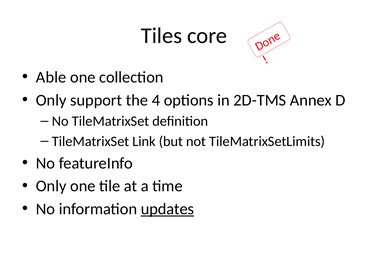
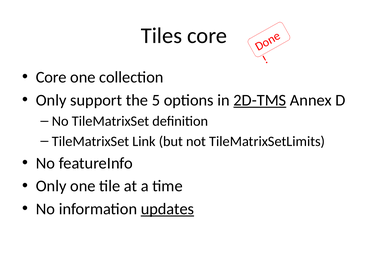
Able: Able -> Core (51, 77)
4: 4 -> 5 (156, 100)
2D-TMS underline: none -> present (260, 100)
